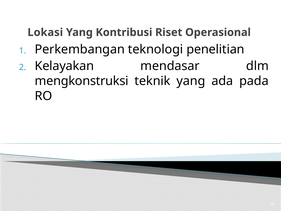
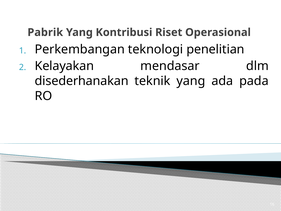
Lokasi: Lokasi -> Pabrik (45, 32)
mengkonstruksi: mengkonstruksi -> disederhanakan (82, 81)
